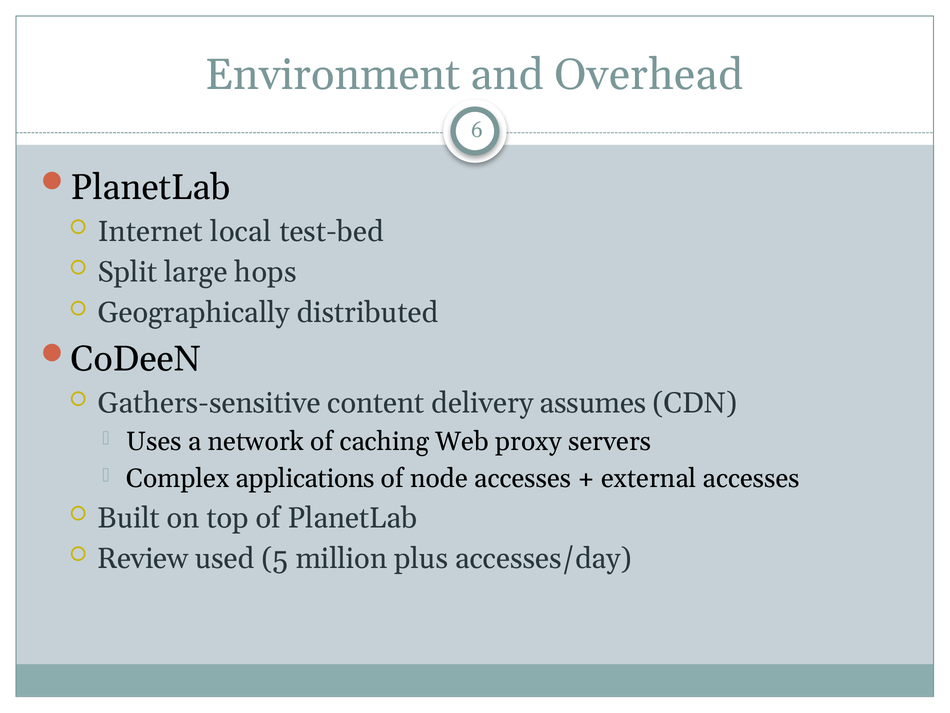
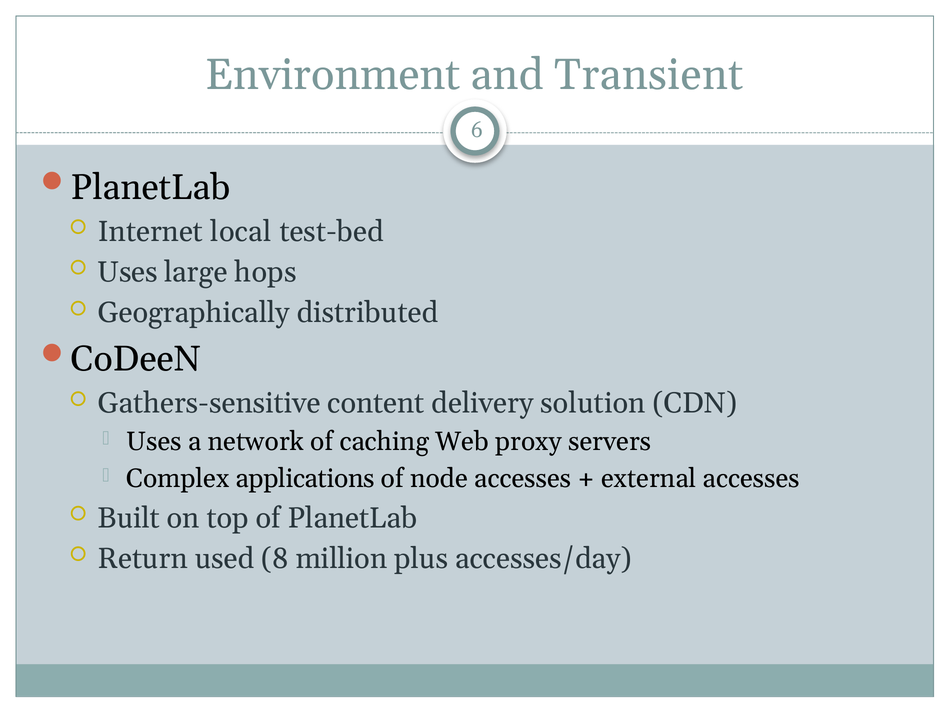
Overhead: Overhead -> Transient (649, 75)
Split: Split -> Uses (128, 272)
assumes: assumes -> solution (593, 403)
Review: Review -> Return (143, 558)
5: 5 -> 8 (275, 558)
